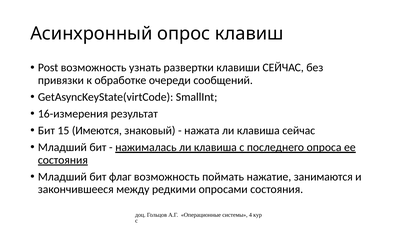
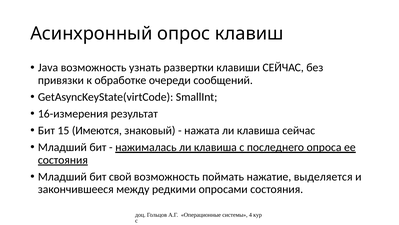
Post: Post -> Java (48, 67)
флаг: флаг -> свой (120, 176)
занимаются: занимаются -> выделяется (323, 176)
